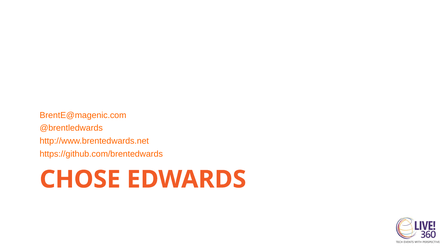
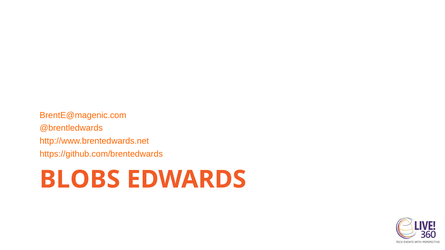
CHOSE: CHOSE -> BLOBS (80, 180)
